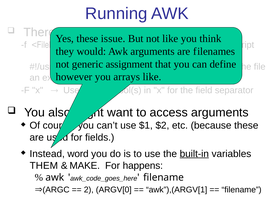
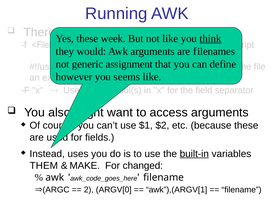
issue: issue -> week (113, 39)
think underline: none -> present (210, 39)
arrays: arrays -> seems (127, 77)
Instead word: word -> uses (78, 154)
happens: happens -> changed (143, 166)
